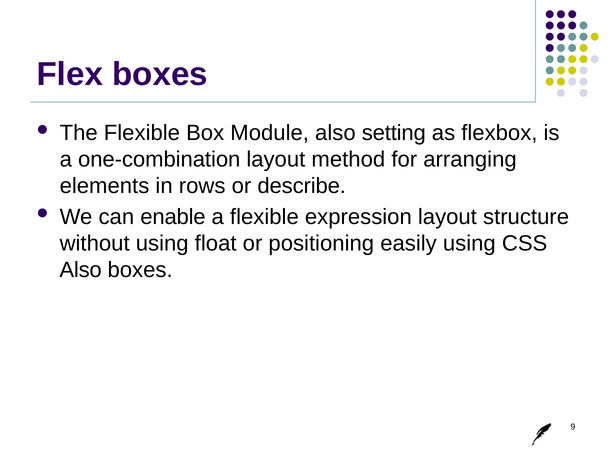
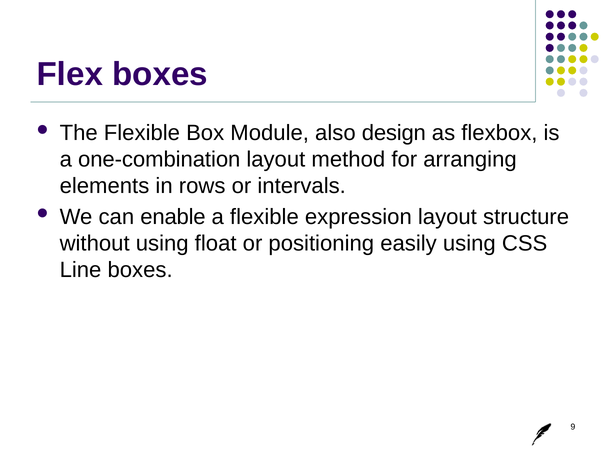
setting: setting -> design (394, 133)
describe: describe -> intervals (302, 186)
Also: Also -> Line (81, 270)
